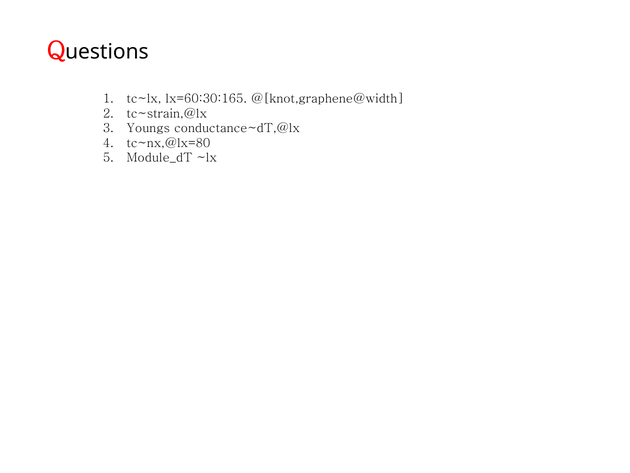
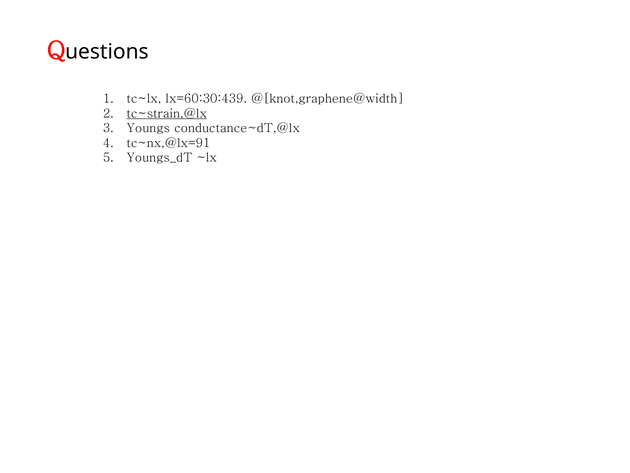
lx=60:30:165: lx=60:30:165 -> lx=60:30:439 (206, 99)
tc~strain,@lx underline: none -> present (167, 113)
tc~nx,@lx=80: tc~nx,@lx=80 -> tc~nx,@lx=91 (168, 143)
Module_dT: Module_dT -> Youngs_dT (159, 158)
